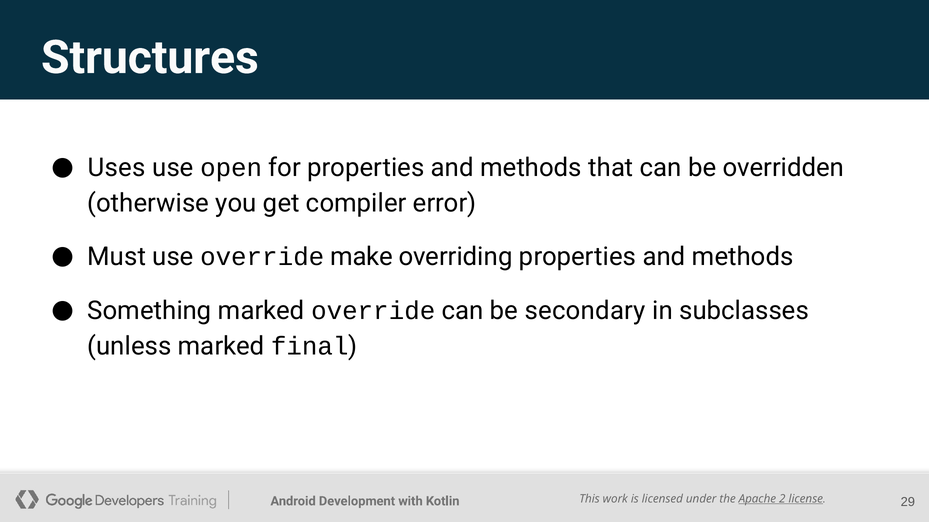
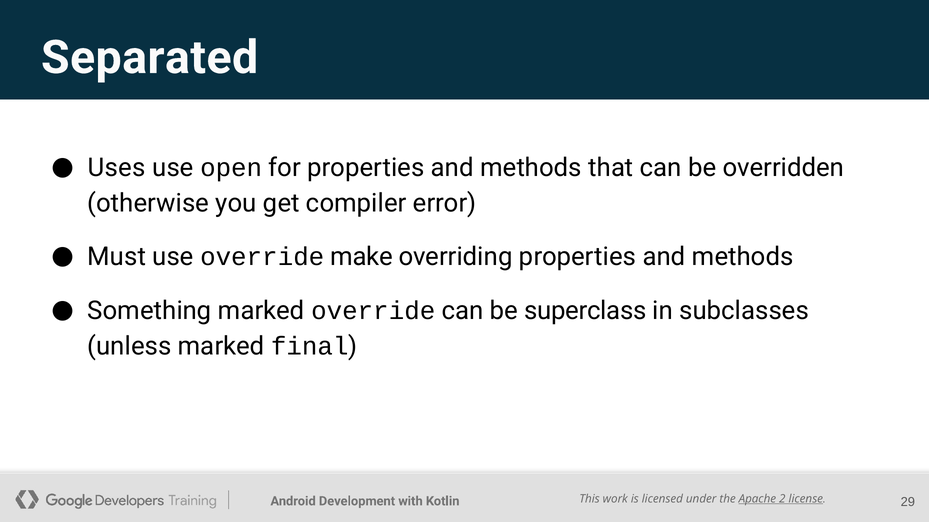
Structures: Structures -> Separated (150, 58)
secondary: secondary -> superclass (585, 311)
